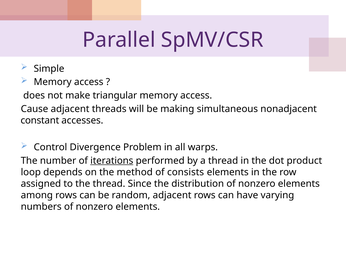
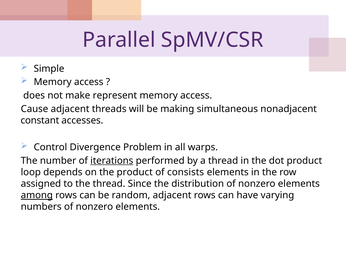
triangular: triangular -> represent (115, 96)
the method: method -> product (135, 173)
among underline: none -> present (37, 196)
